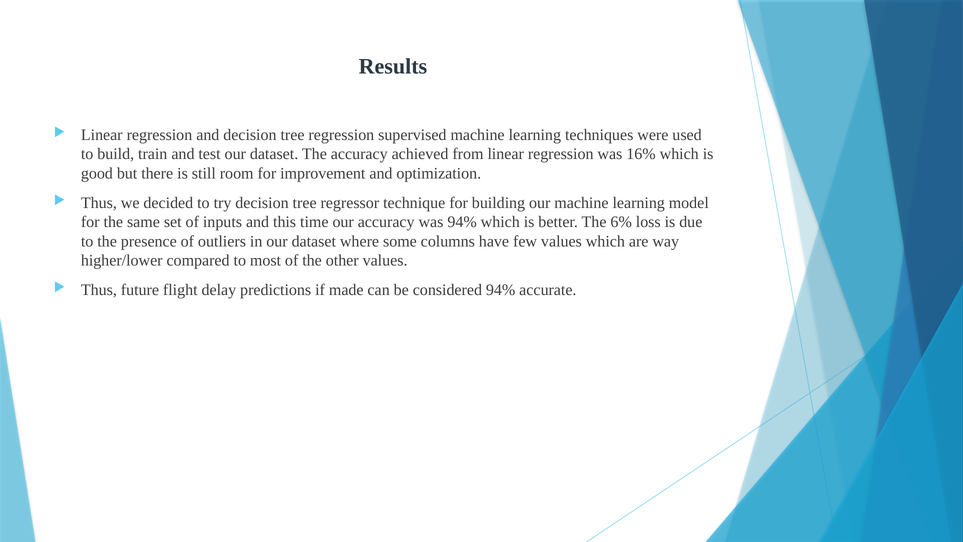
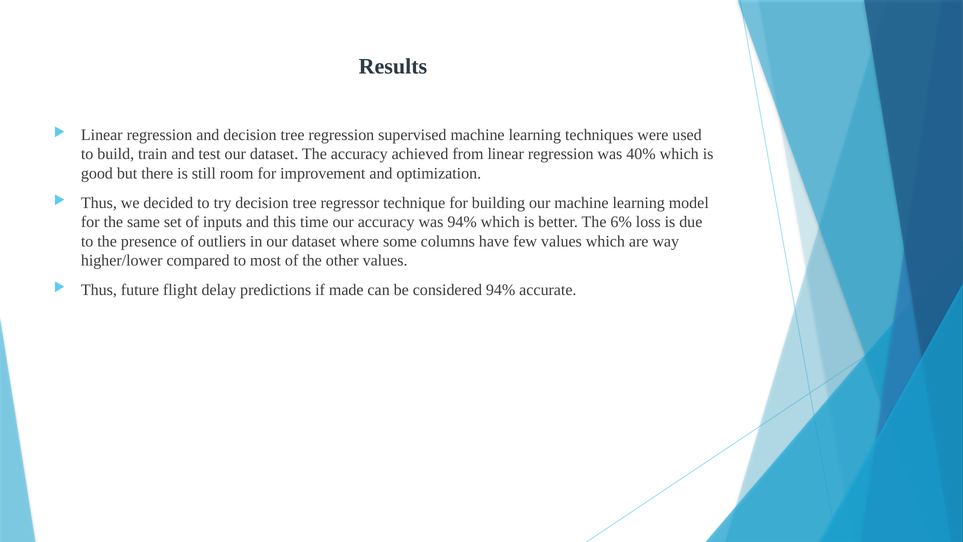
16%: 16% -> 40% (641, 154)
